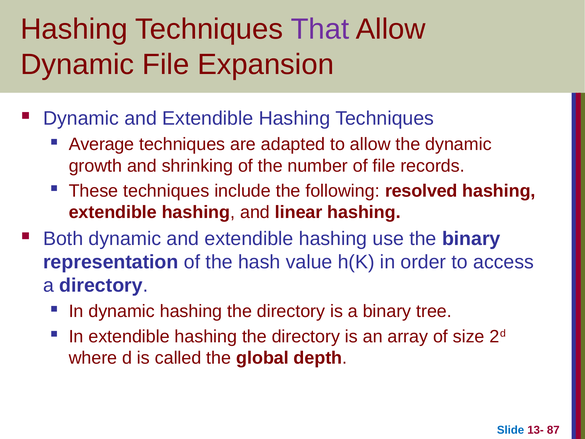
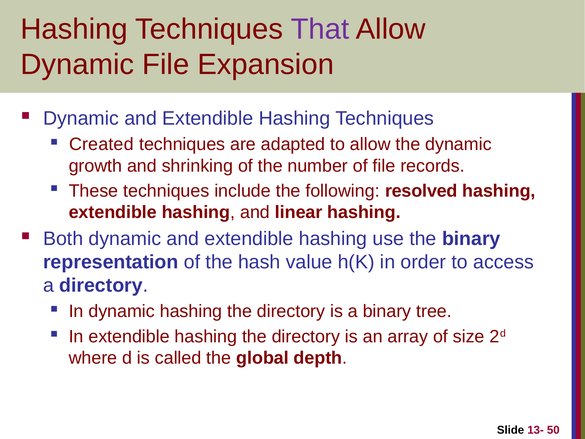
Average: Average -> Created (101, 144)
Slide colour: blue -> black (511, 430)
87: 87 -> 50 (553, 430)
